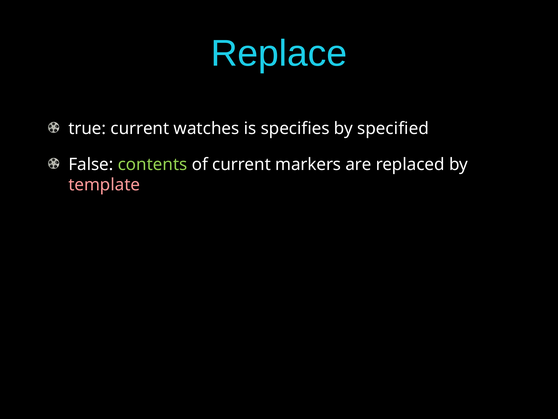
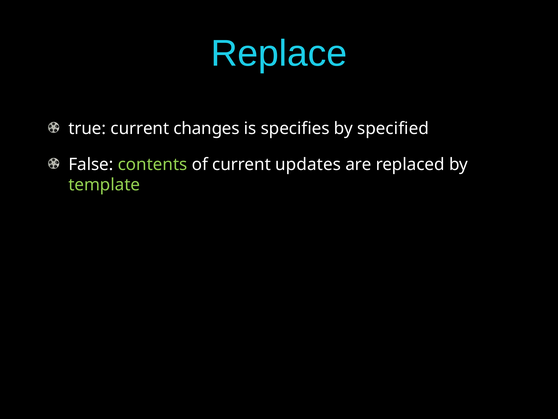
watches: watches -> changes (207, 128)
markers: markers -> updates (308, 164)
template colour: pink -> light green (104, 185)
